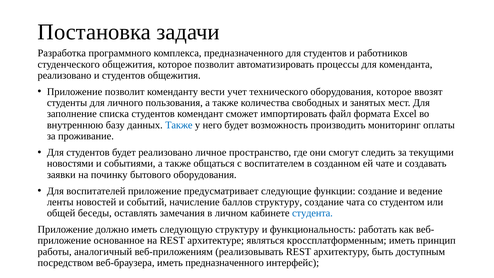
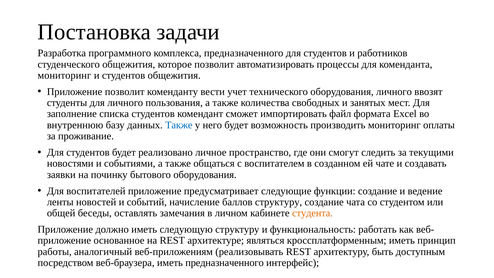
реализовано: реализовано -> мониторинг (64, 75)
оборудования которое: которое -> личного (394, 92)
студента colour: blue -> orange (312, 213)
